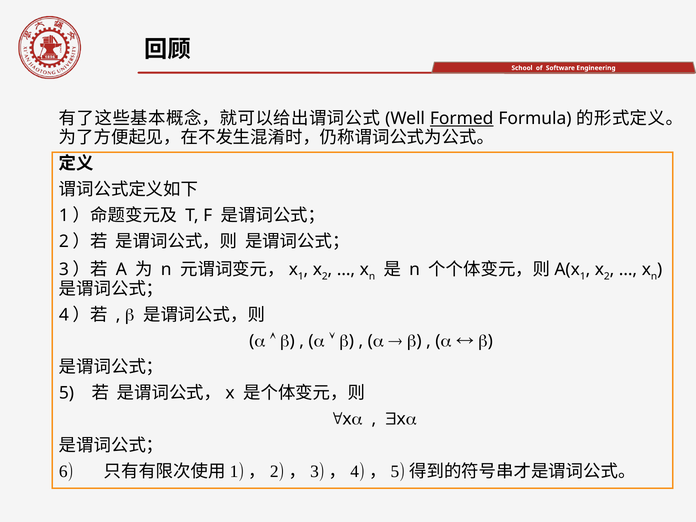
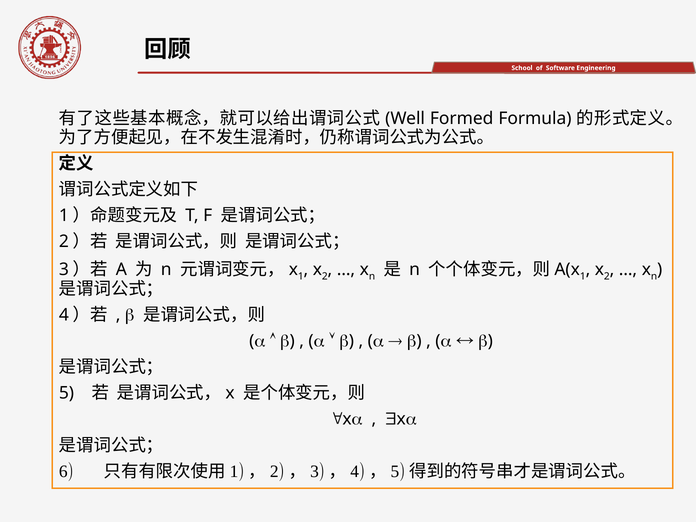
Formed underline: present -> none (462, 118)
